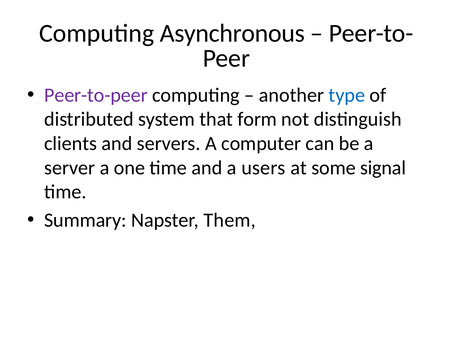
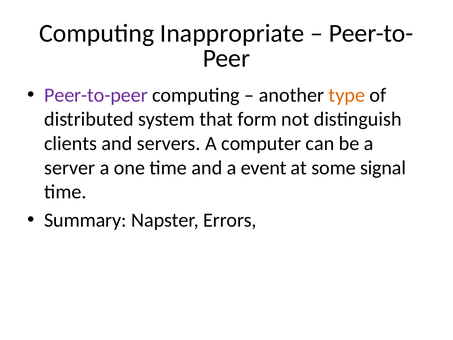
Asynchronous: Asynchronous -> Inappropriate (232, 33)
type colour: blue -> orange (347, 95)
users: users -> event (264, 168)
Them: Them -> Errors (230, 220)
